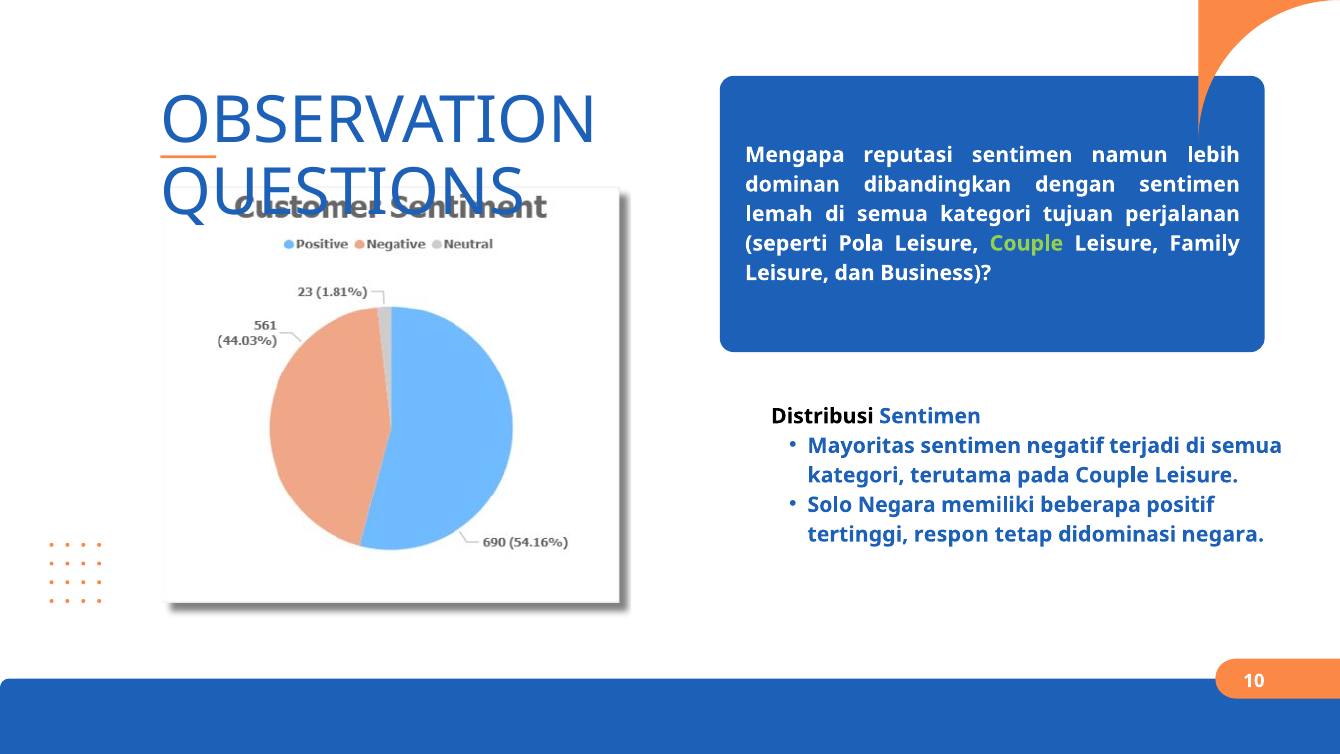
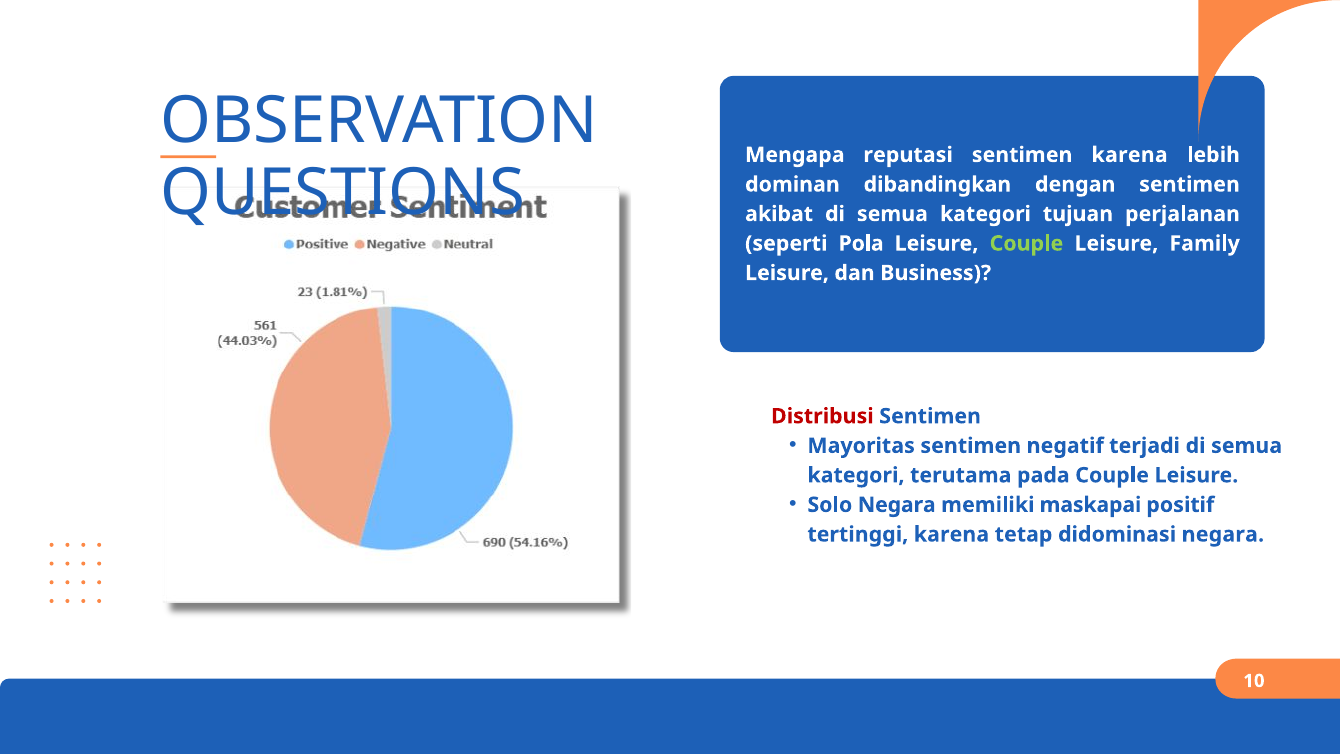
sentimen namun: namun -> karena (1130, 155)
lemah: lemah -> akibat (779, 214)
Distribusi colour: black -> red (822, 416)
beberapa: beberapa -> maskapai (1090, 505)
tertinggi respon: respon -> karena (951, 534)
